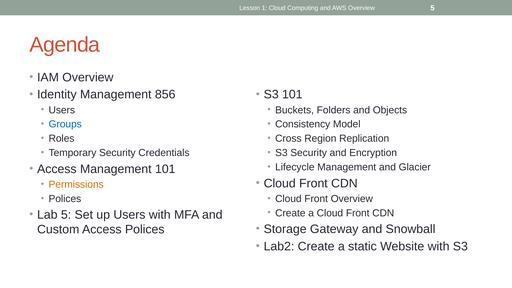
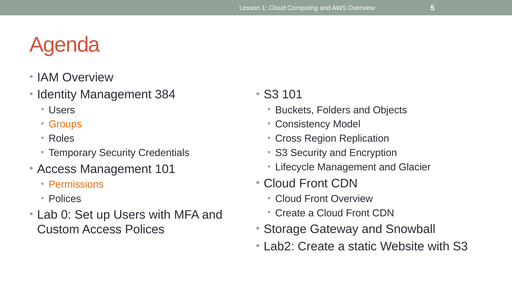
856: 856 -> 384 (165, 95)
Groups colour: blue -> orange (65, 124)
Lab 5: 5 -> 0 (66, 215)
